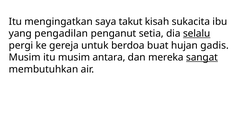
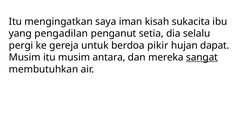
takut: takut -> iman (131, 22)
selalu underline: present -> none (197, 34)
buat: buat -> pikir (158, 46)
gadis: gadis -> dapat (215, 46)
